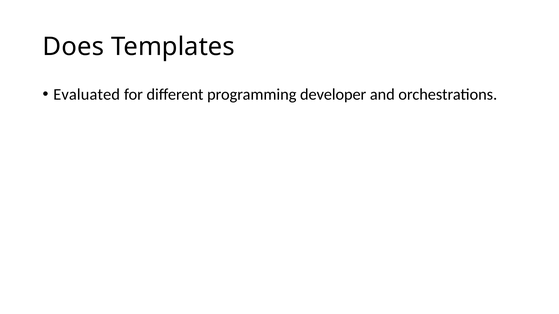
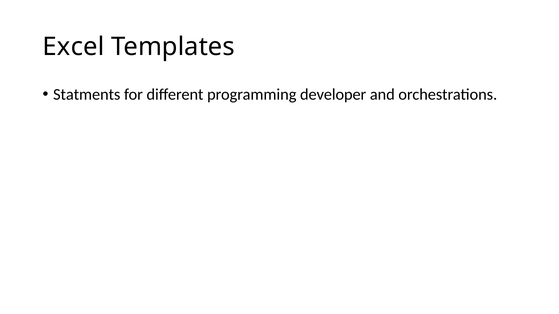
Does: Does -> Excel (73, 47)
Evaluated: Evaluated -> Statments (87, 95)
